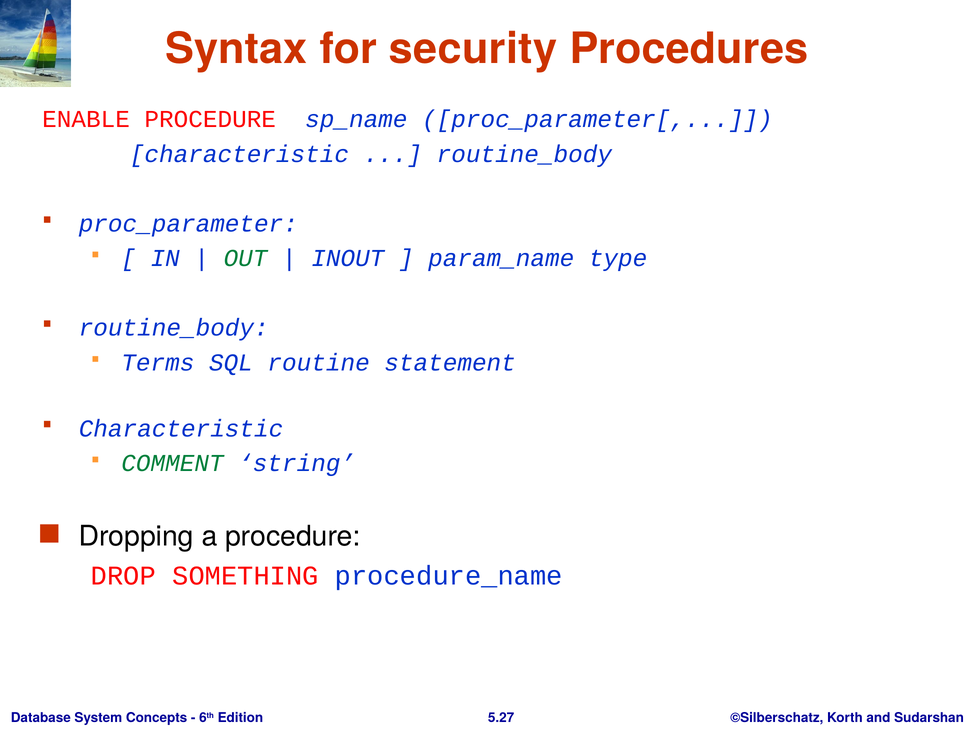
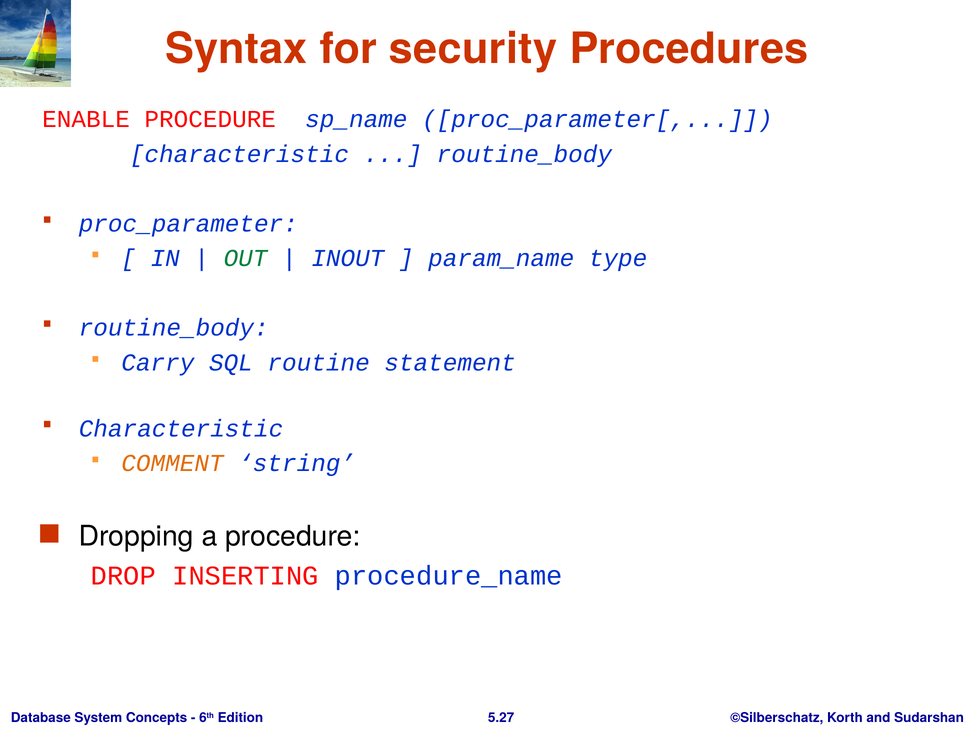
Terms: Terms -> Carry (158, 363)
COMMENT colour: green -> orange (173, 464)
SOMETHING: SOMETHING -> INSERTING (245, 576)
